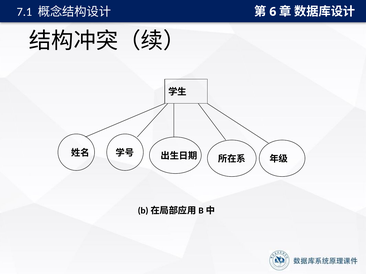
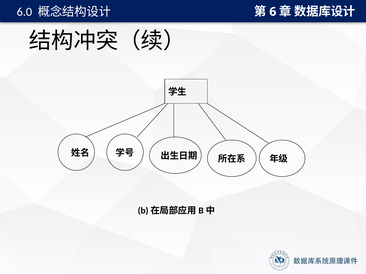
7.1: 7.1 -> 6.0 (24, 12)
